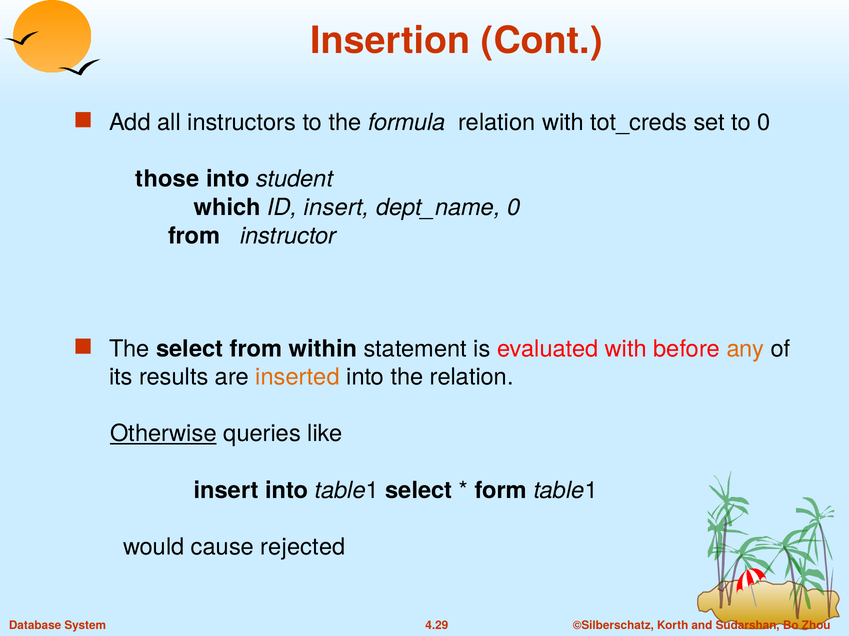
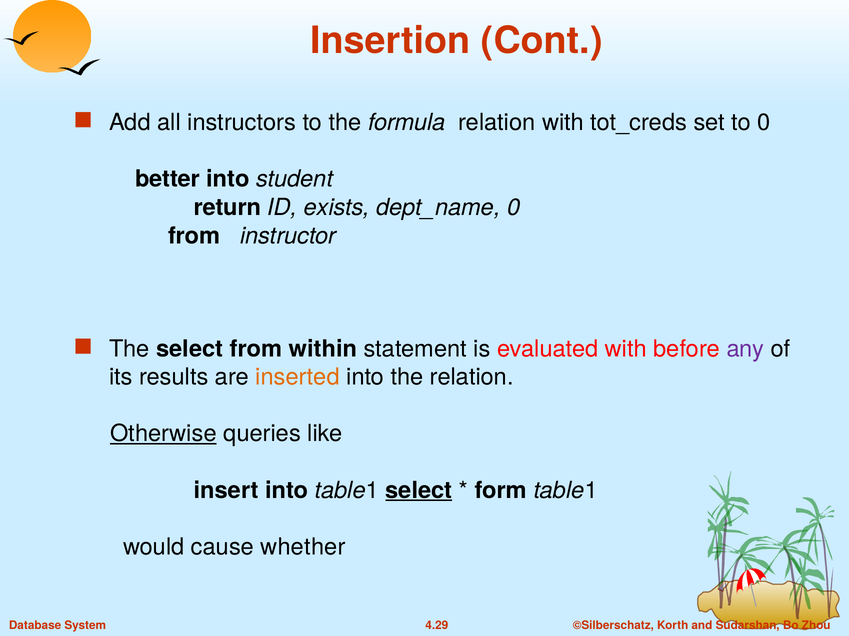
those: those -> better (168, 179)
which: which -> return (227, 208)
ID insert: insert -> exists (337, 208)
any colour: orange -> purple (745, 349)
select underline: none -> present (419, 491)
rejected: rejected -> whether (303, 547)
